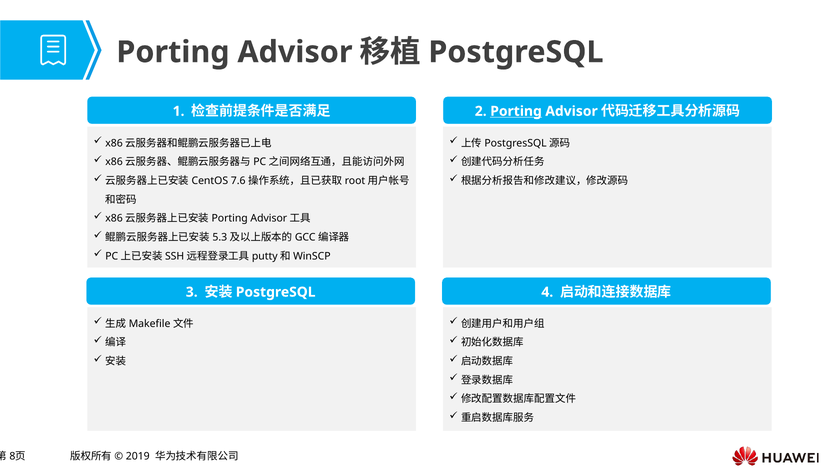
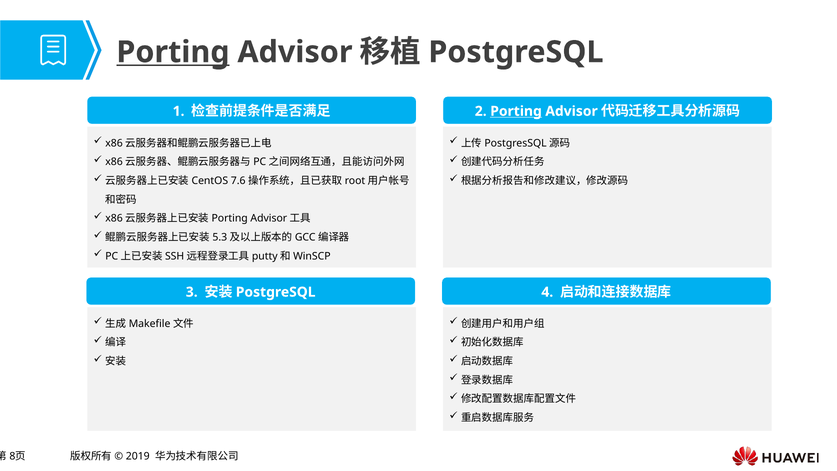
Porting underline: none -> present (173, 52)
